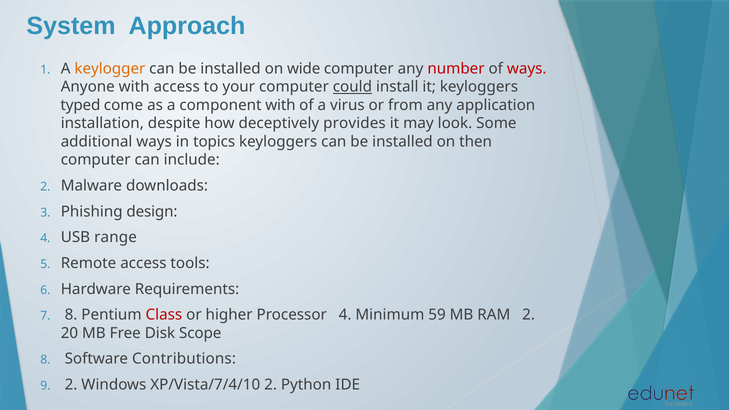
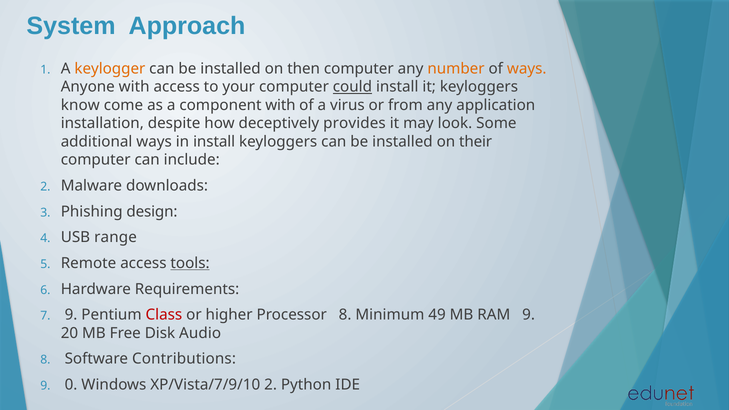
wide: wide -> then (304, 69)
number colour: red -> orange (456, 69)
ways colour: red -> orange (527, 69)
typed: typed -> know (80, 105)
in topics: topics -> install (214, 142)
then: then -> their (476, 142)
tools underline: none -> present (190, 263)
8: 8 -> 9 (71, 315)
Processor 4: 4 -> 8 (345, 315)
59: 59 -> 49 (437, 315)
RAM 2: 2 -> 9 (529, 315)
Scope: Scope -> Audio (200, 333)
2: 2 -> 0 (71, 385)
XP/Vista/7/4/10: XP/Vista/7/4/10 -> XP/Vista/7/9/10 (205, 385)
